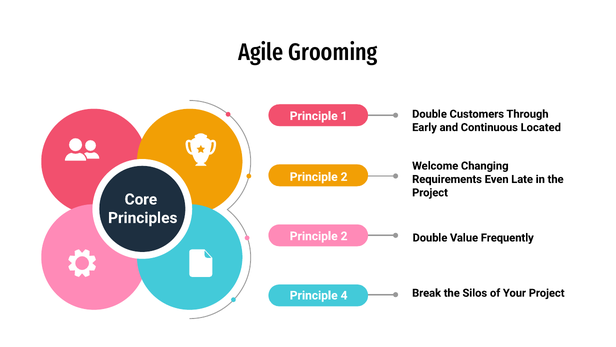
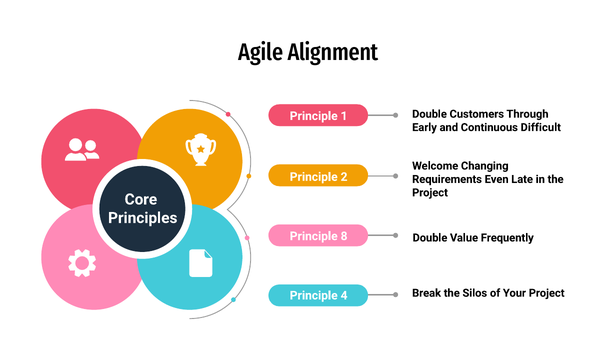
Grooming: Grooming -> Alignment (333, 52)
Located: Located -> Difficult (541, 127)
2: 2 -> 8 (344, 236)
